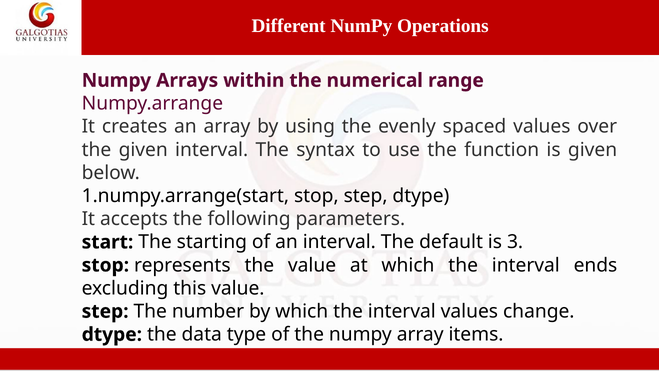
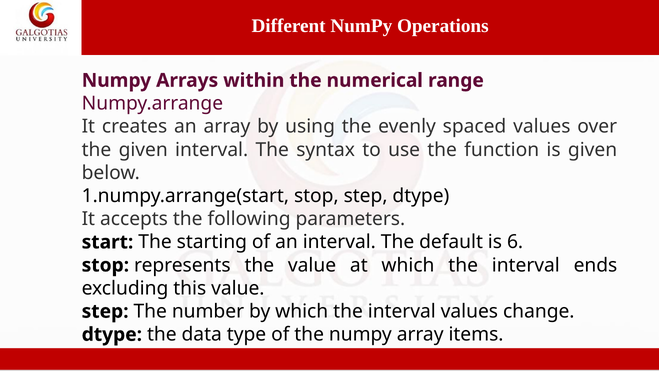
3: 3 -> 6 (515, 242)
